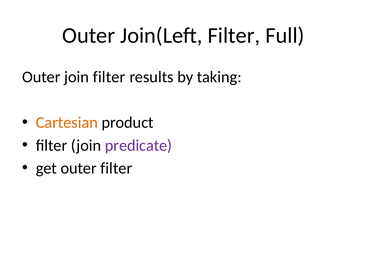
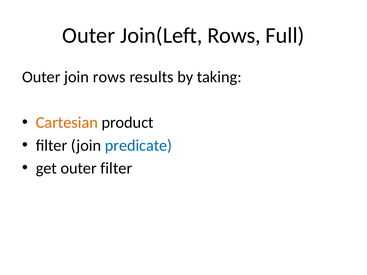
Join(Left Filter: Filter -> Rows (234, 36)
join filter: filter -> rows (109, 77)
predicate colour: purple -> blue (139, 146)
